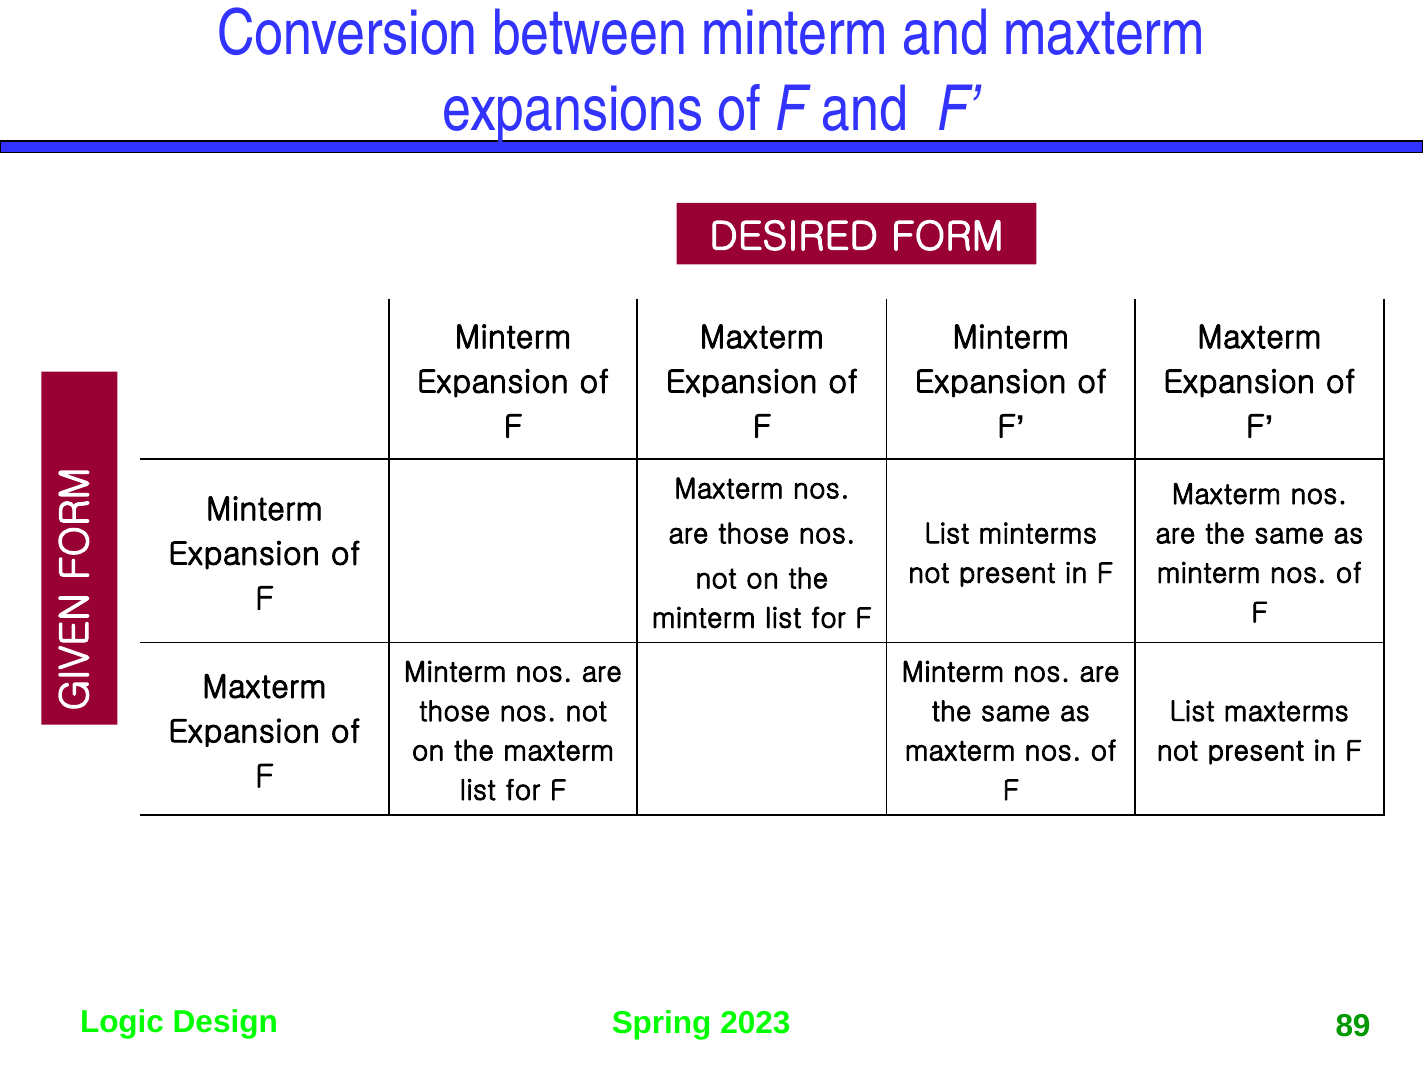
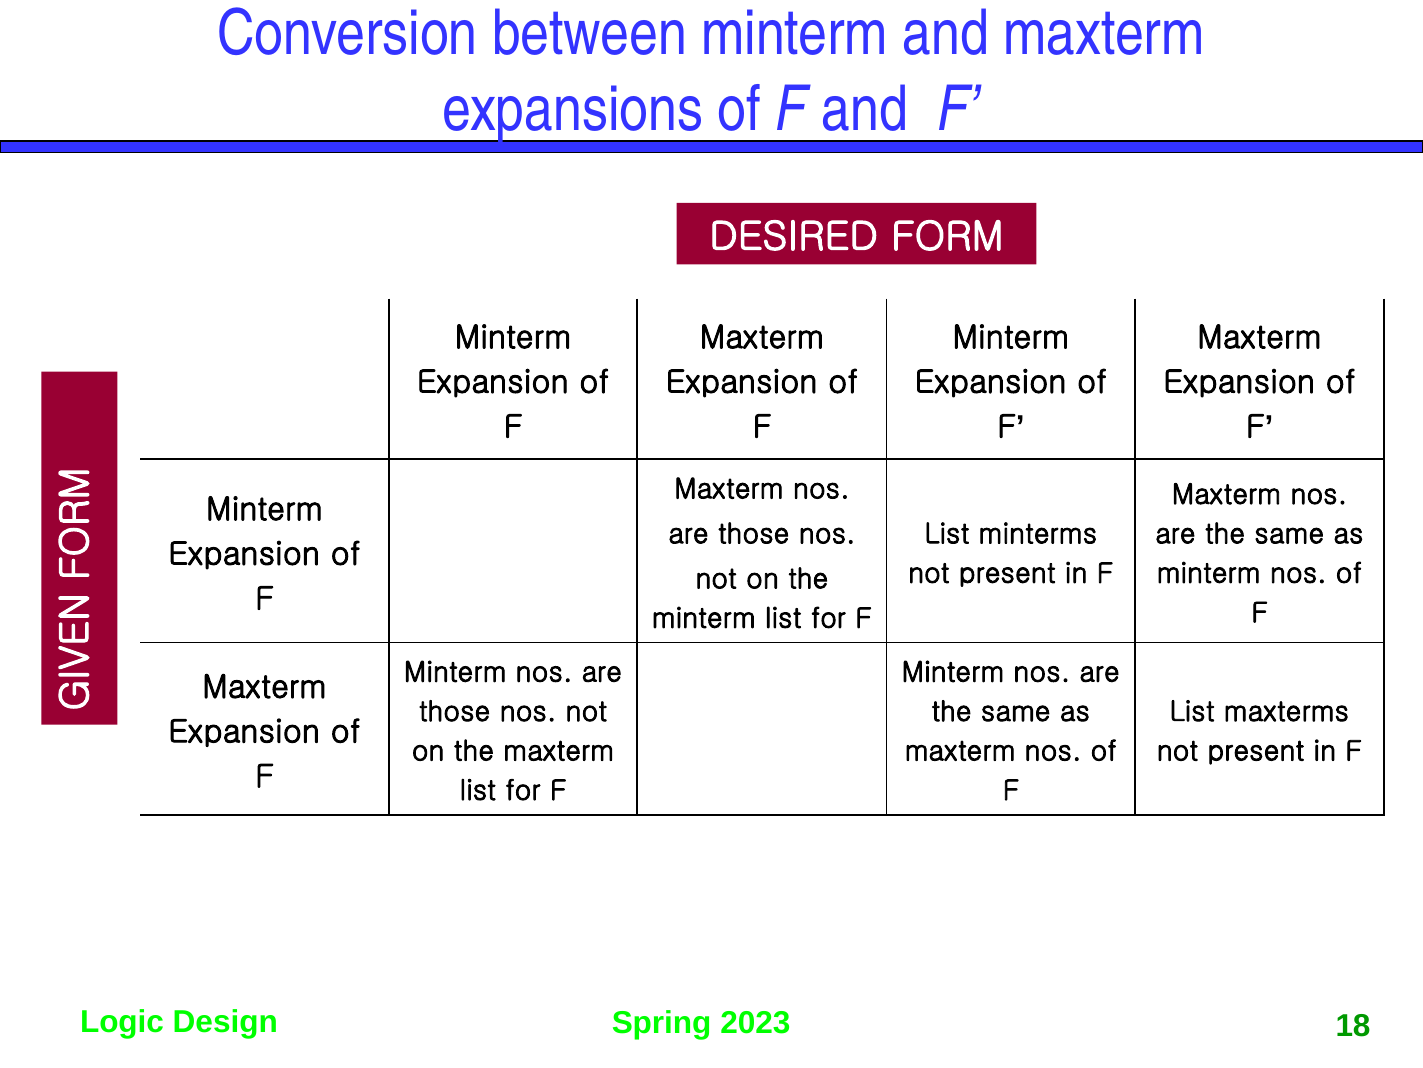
89: 89 -> 18 (1353, 1025)
